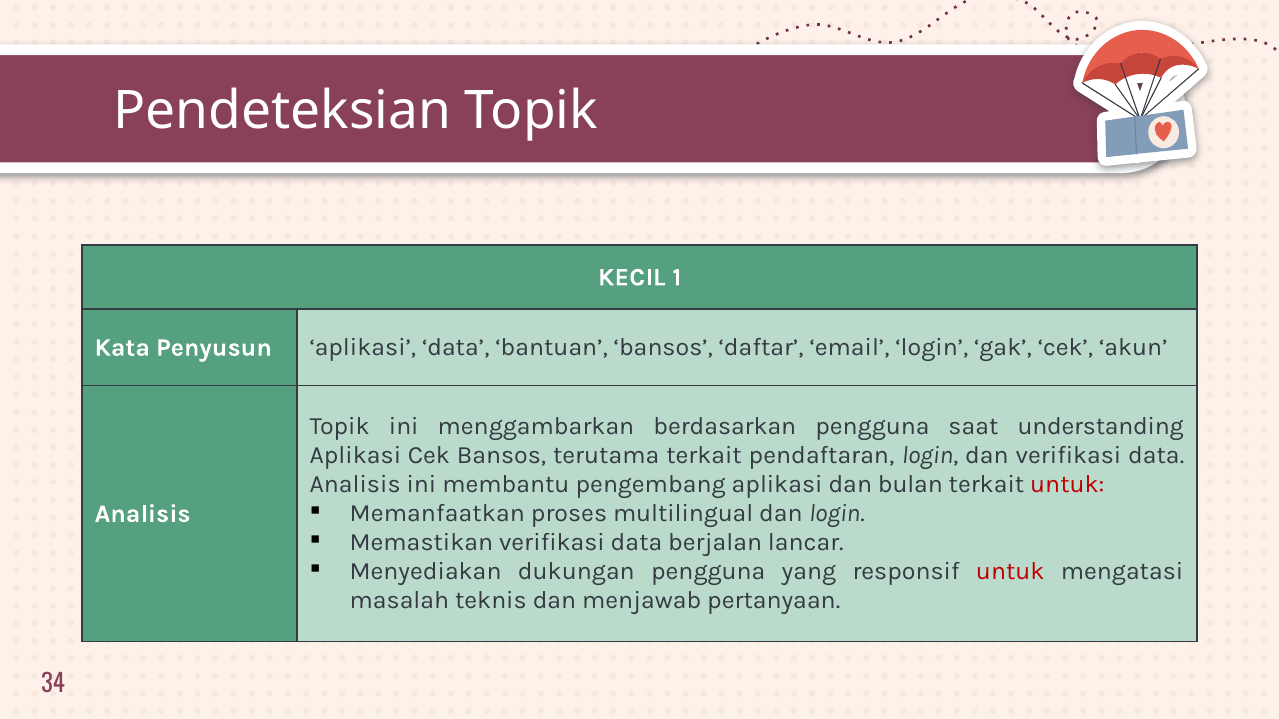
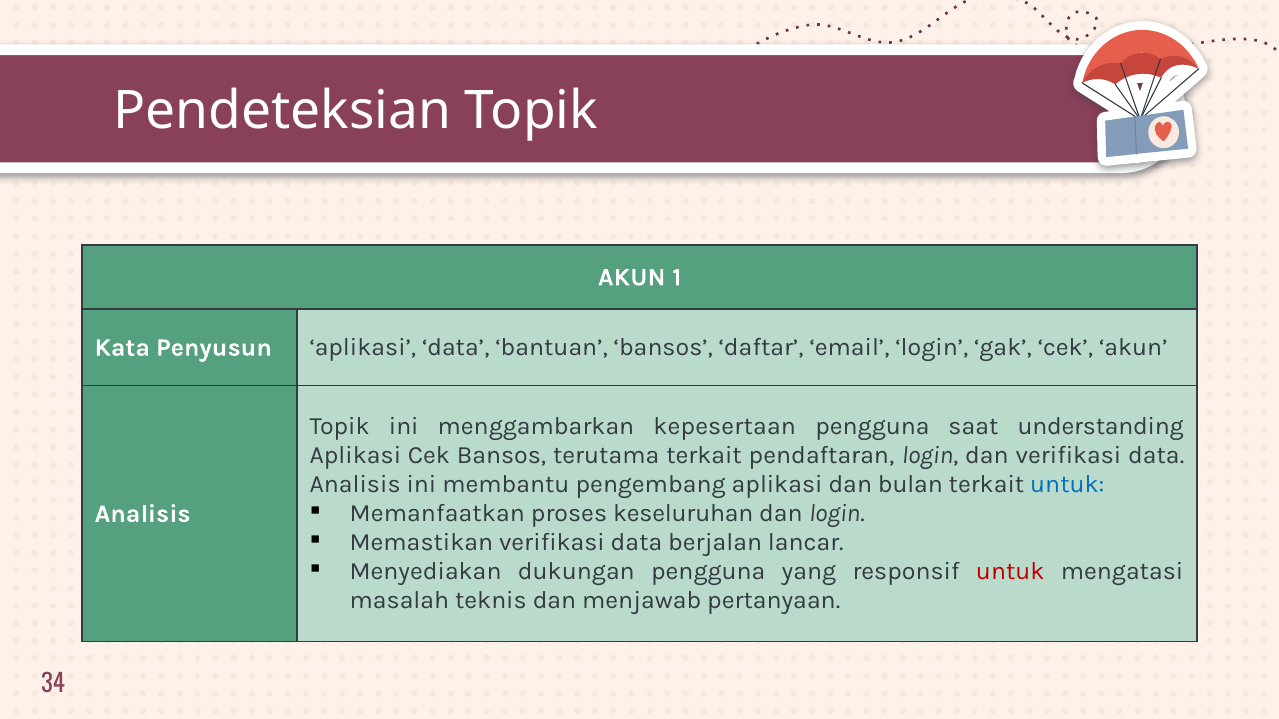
KECIL: KECIL -> AKUN (632, 277)
berdasarkan: berdasarkan -> kepesertaan (725, 427)
untuk colour: red -> blue (1067, 485)
multilingual: multilingual -> keseluruhan (683, 514)
